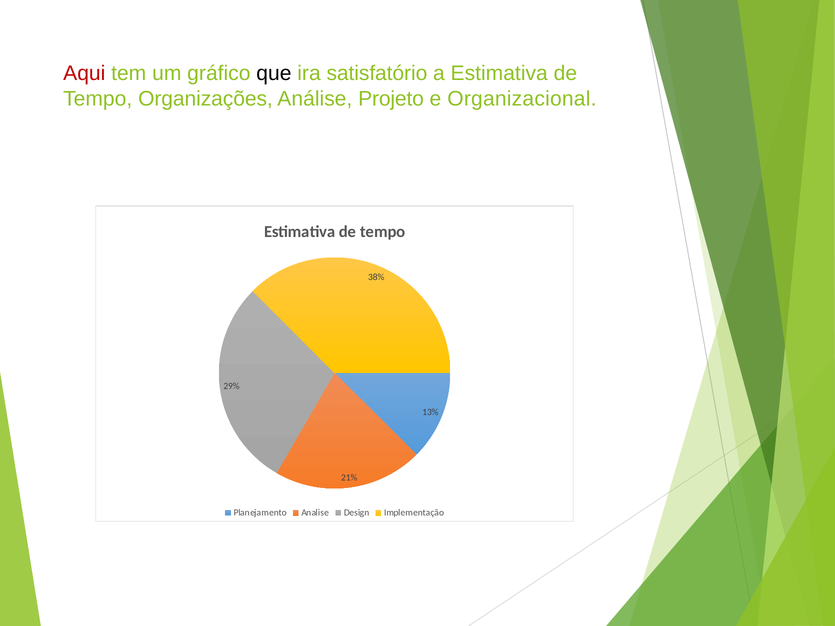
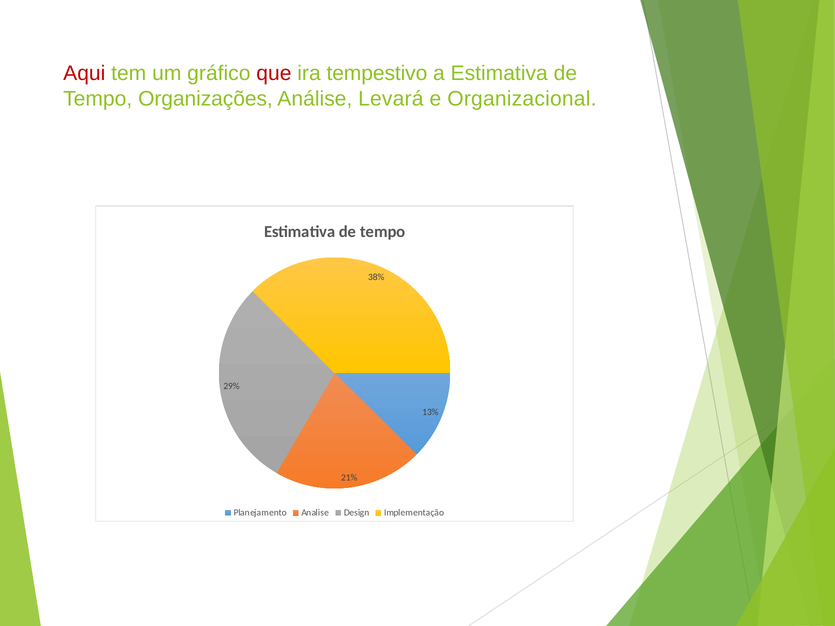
que colour: black -> red (274, 74)
satisfatório: satisfatório -> tempestivo (377, 74)
Projeto: Projeto -> Levará (391, 99)
